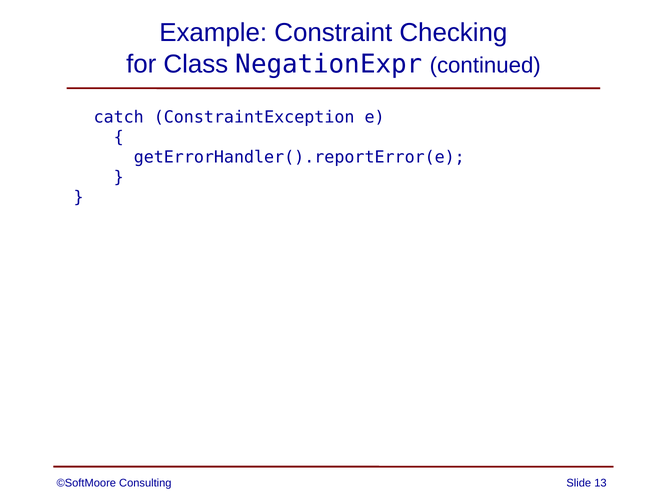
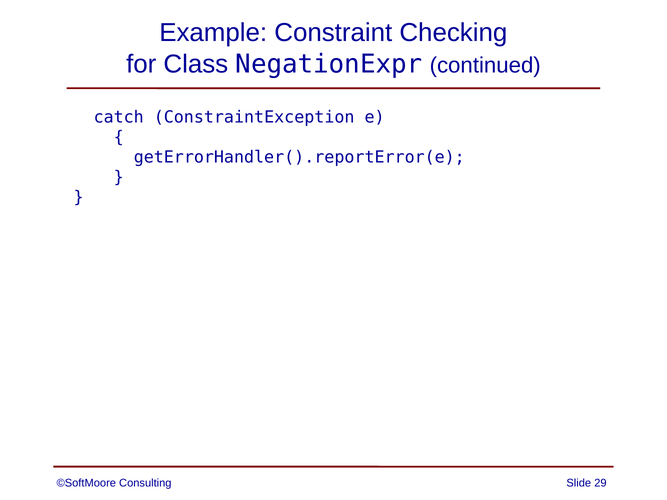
13: 13 -> 29 (600, 483)
